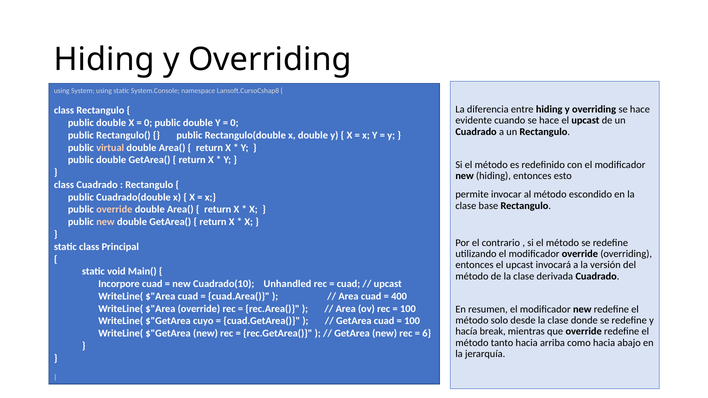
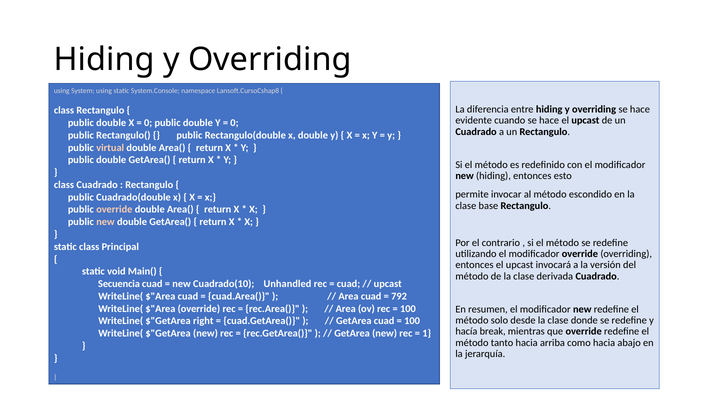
Incorpore: Incorpore -> Secuencia (119, 284)
400: 400 -> 792 (399, 296)
cuyo: cuyo -> right (203, 321)
6: 6 -> 1 (427, 334)
